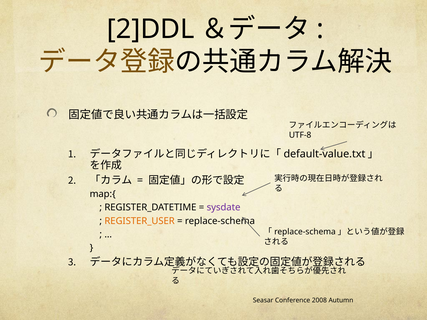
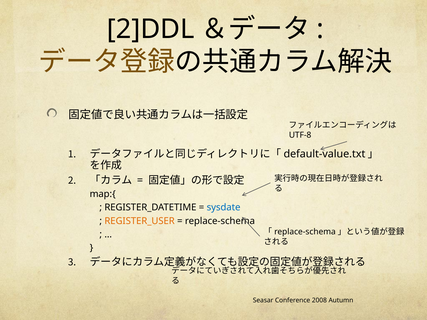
sysdate colour: purple -> blue (224, 208)
